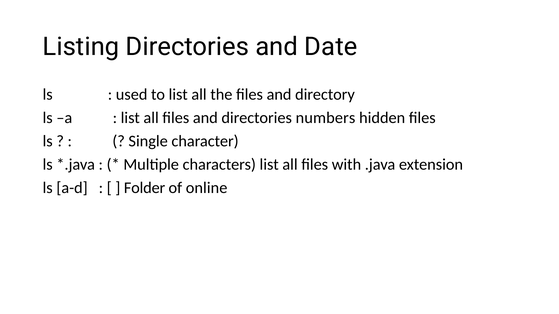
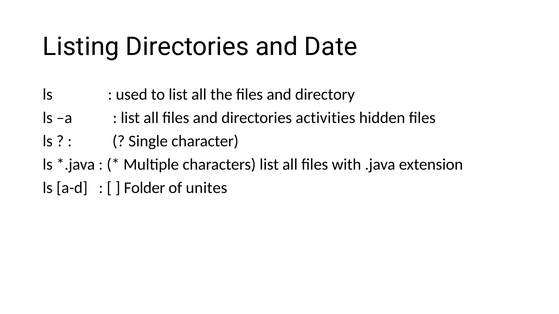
numbers: numbers -> activities (325, 118)
online: online -> unites (207, 188)
